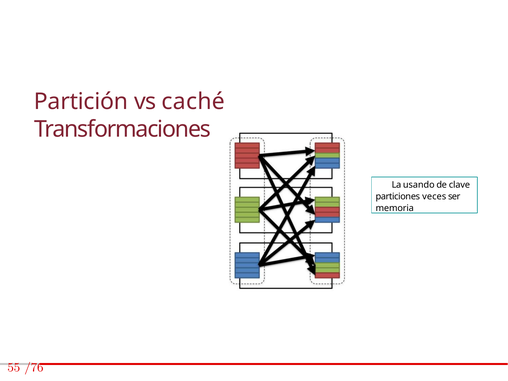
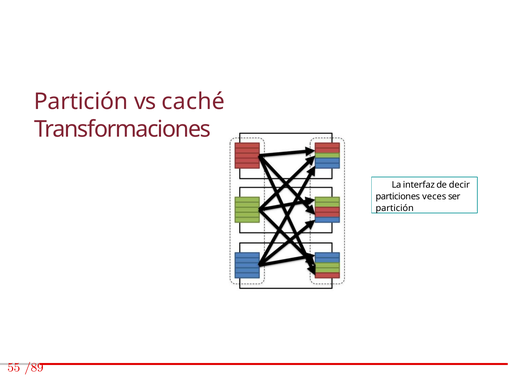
usando: usando -> interfaz (419, 185)
clave: clave -> decir (459, 185)
memoria: memoria -> partición (395, 208)
/76: /76 -> /89 (34, 368)
